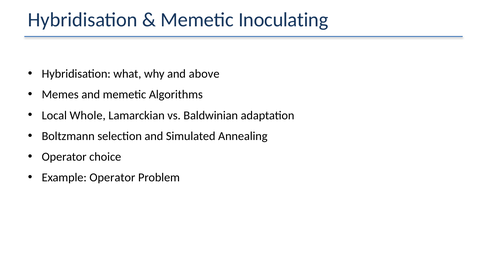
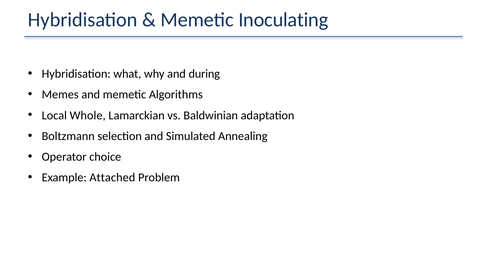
above: above -> during (204, 74)
Example Operator: Operator -> Attached (112, 177)
